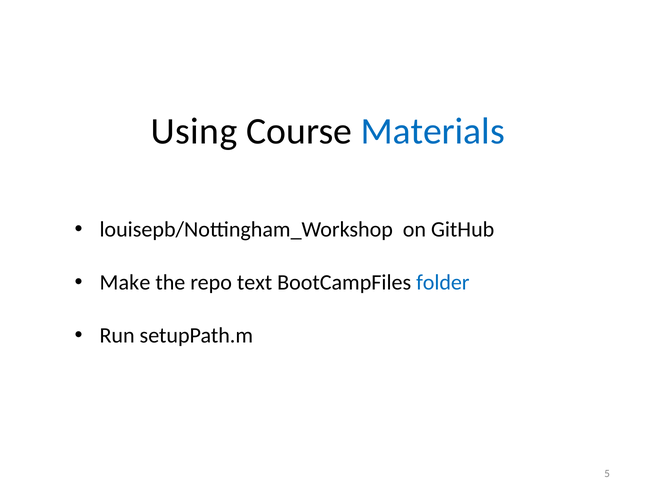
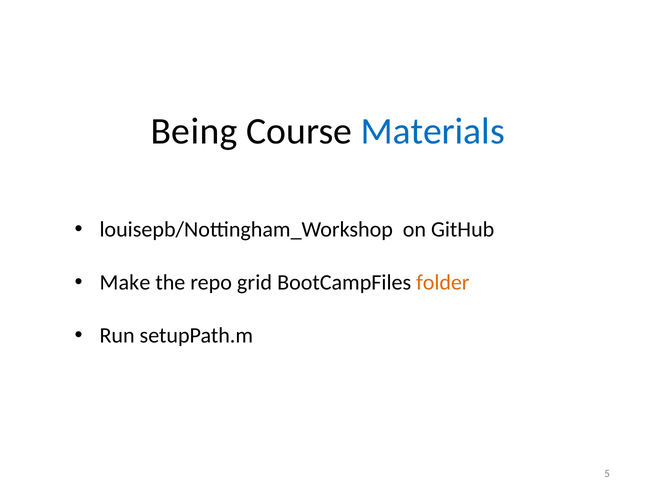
Using: Using -> Being (194, 132)
text: text -> grid (254, 283)
folder colour: blue -> orange (443, 283)
